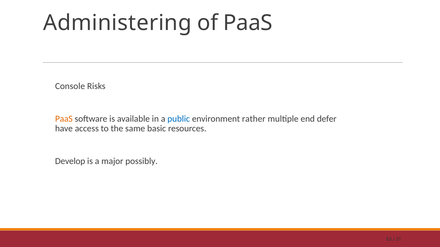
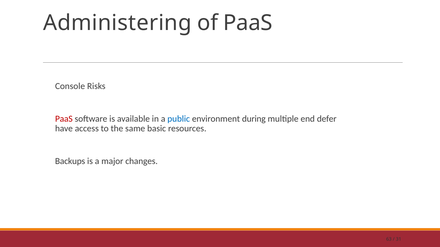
PaaS colour: orange -> red (64, 119)
rather: rather -> during (254, 119)
Develop: Develop -> Backups (70, 161)
possibly: possibly -> changes (142, 161)
